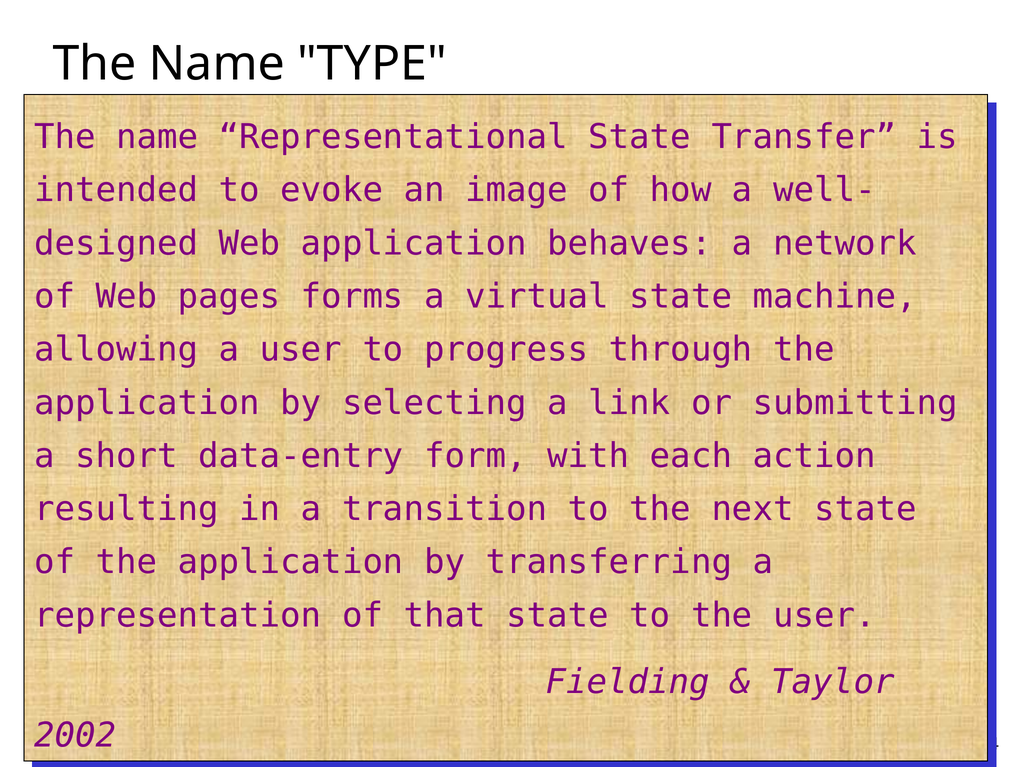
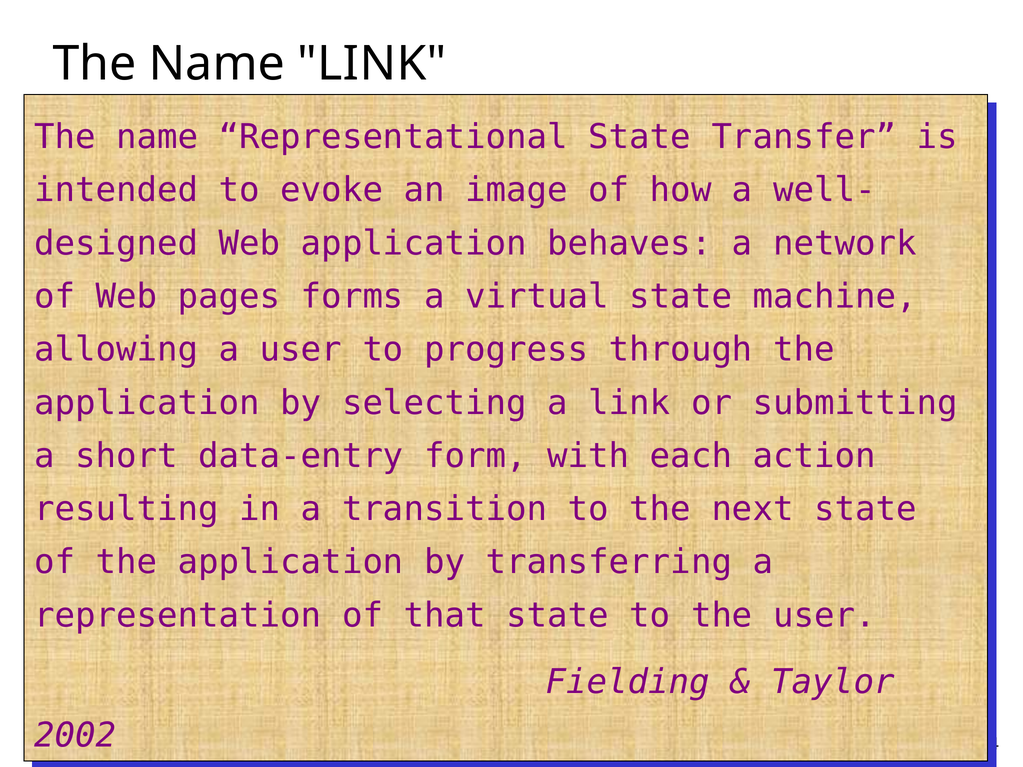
Name TYPE: TYPE -> LINK (372, 64)
